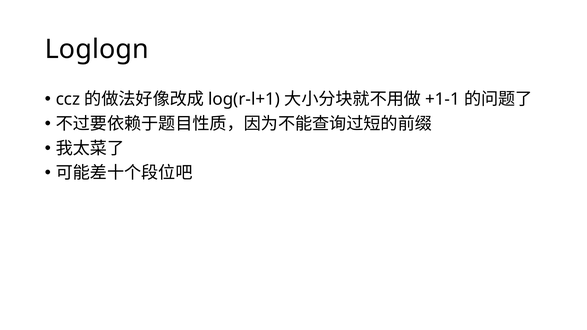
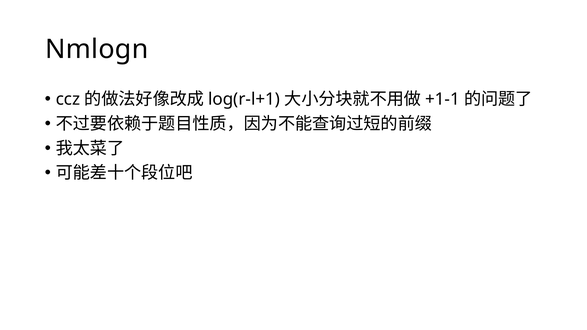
Loglogn: Loglogn -> Nmlogn (97, 49)
